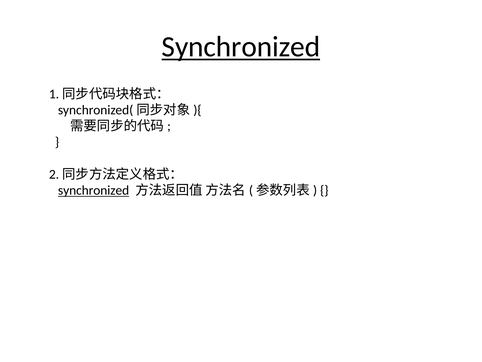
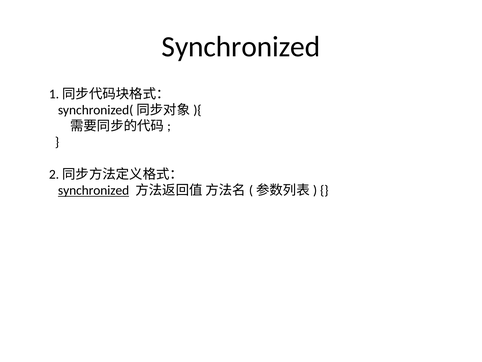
Synchronized underline: present -> none (241, 47)
